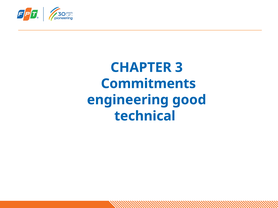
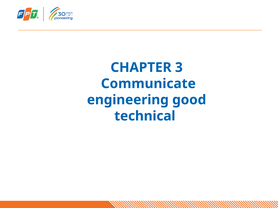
Commitments: Commitments -> Communicate (148, 84)
